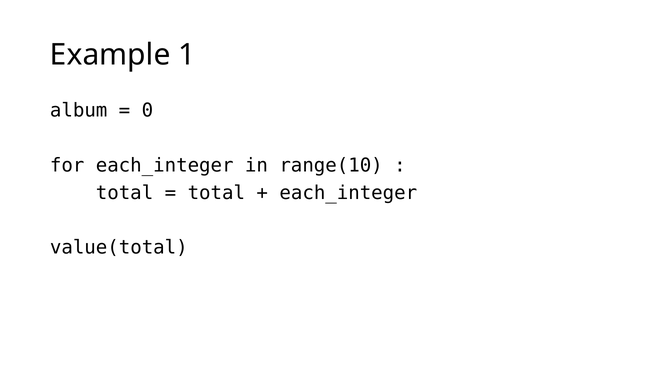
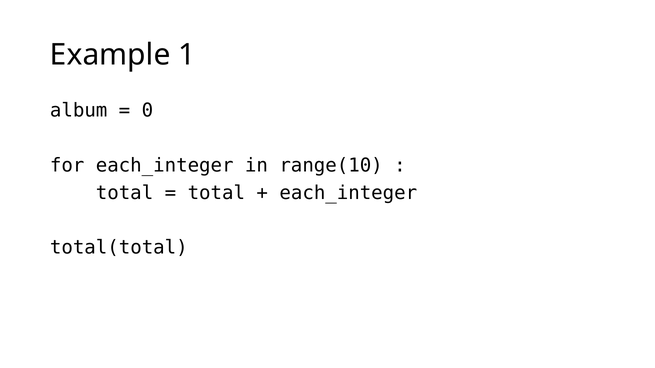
value(total: value(total -> total(total (119, 248)
